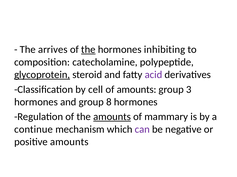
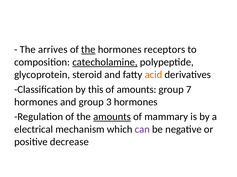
inhibiting: inhibiting -> receptors (165, 50)
catecholamine underline: none -> present (105, 62)
glycoprotein underline: present -> none (42, 75)
acid colour: purple -> orange (153, 75)
cell: cell -> this (96, 90)
3: 3 -> 7 (189, 90)
8: 8 -> 3 (109, 102)
continue: continue -> electrical (34, 130)
positive amounts: amounts -> decrease (69, 142)
